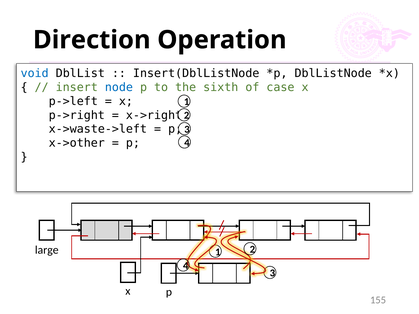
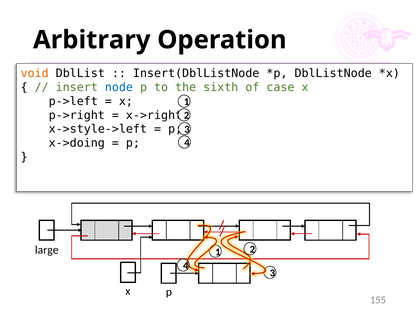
Direction: Direction -> Arbitrary (92, 40)
void colour: blue -> orange (35, 73)
x->waste->left: x->waste->left -> x->style->left (98, 129)
x->other: x->other -> x->doing (77, 143)
